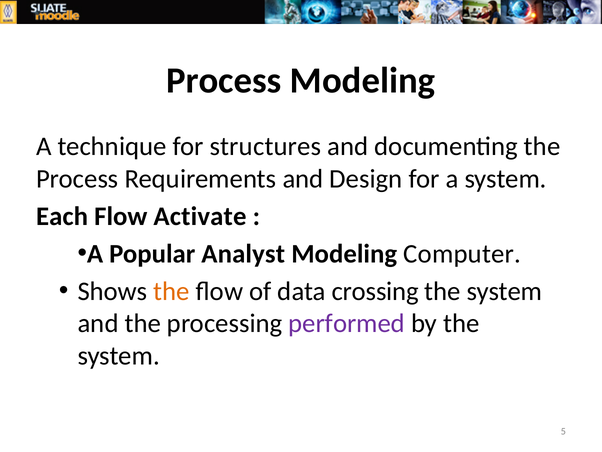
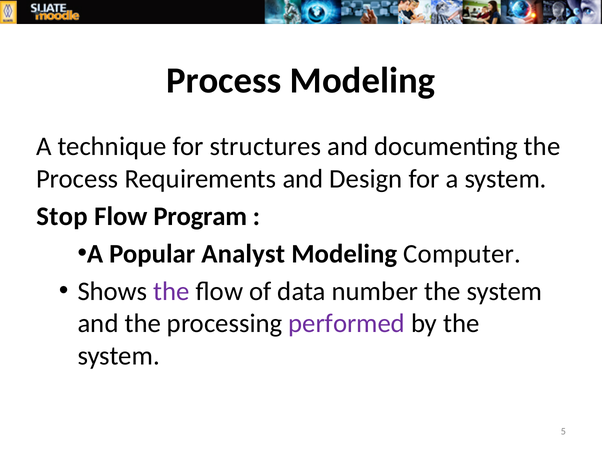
Each: Each -> Stop (62, 216)
Activate: Activate -> Program (200, 216)
the colour: orange -> purple (172, 291)
crossing: crossing -> number (375, 291)
